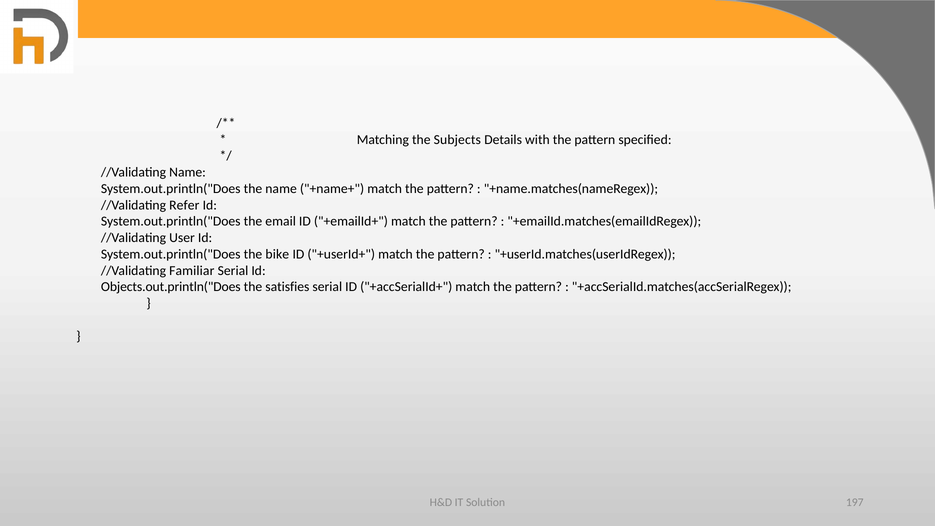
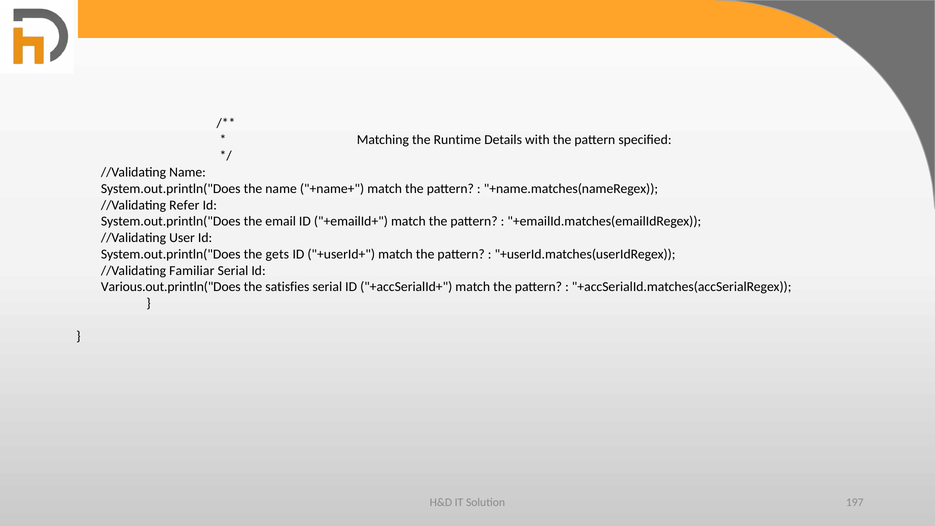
Subjects: Subjects -> Runtime (457, 140)
bike: bike -> gets (277, 254)
Objects.out.println("Does: Objects.out.println("Does -> Various.out.println("Does (171, 287)
